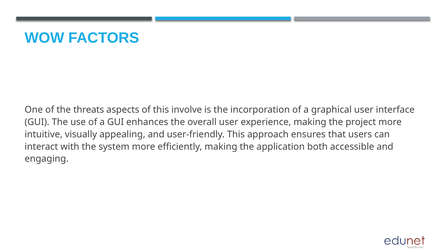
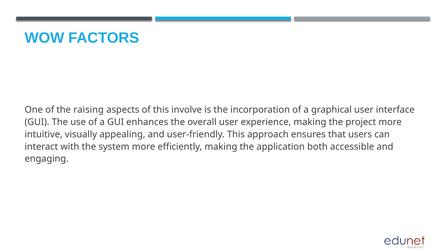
threats: threats -> raising (89, 110)
